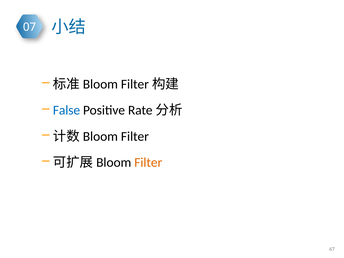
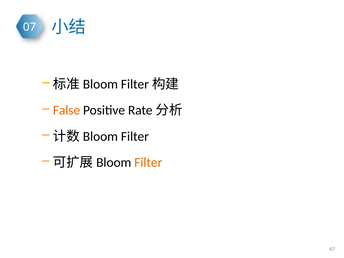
False colour: blue -> orange (67, 110)
